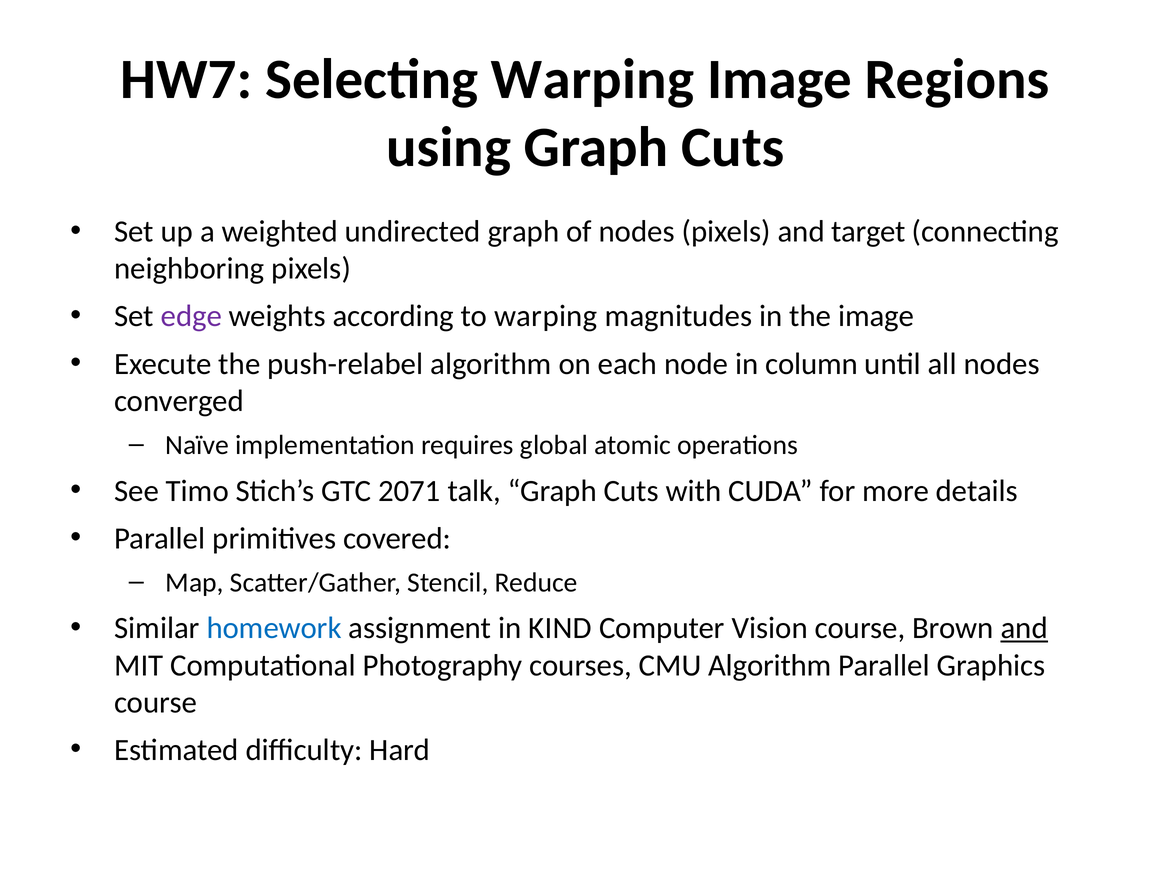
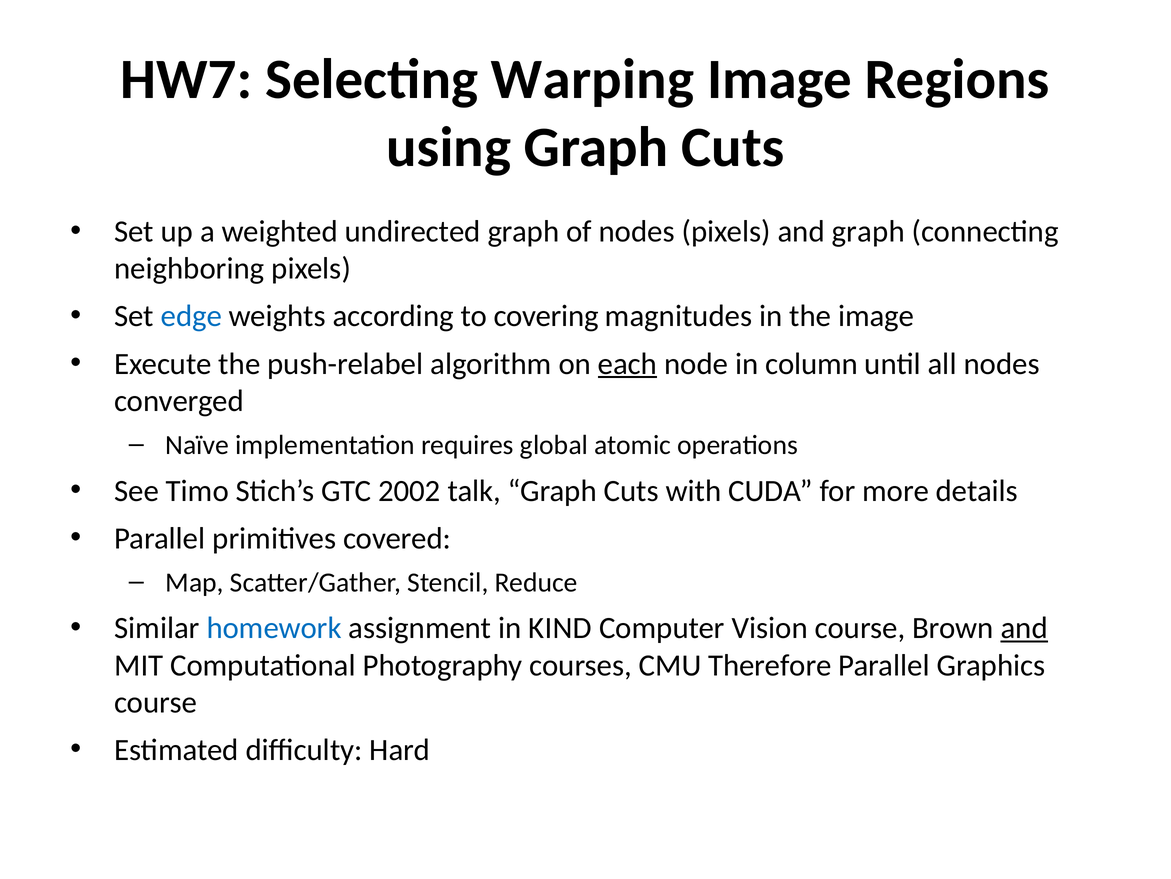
and target: target -> graph (868, 231)
edge colour: purple -> blue (191, 316)
to warping: warping -> covering (546, 316)
each underline: none -> present (628, 364)
2071: 2071 -> 2002 (409, 490)
CMU Algorithm: Algorithm -> Therefore (770, 665)
